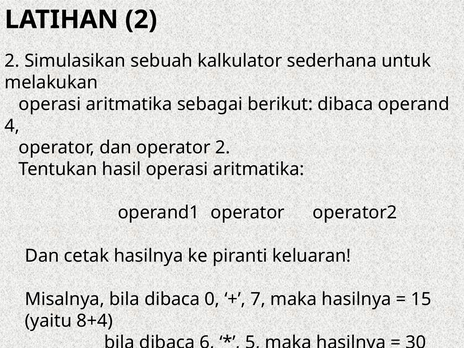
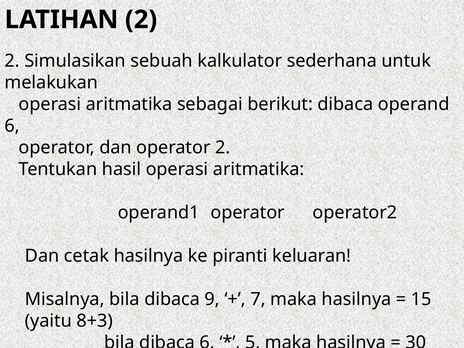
4: 4 -> 6 (12, 126)
0: 0 -> 9 (212, 299)
8+4: 8+4 -> 8+3 (95, 321)
